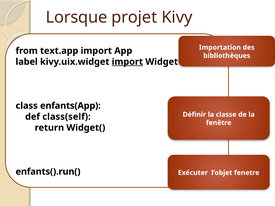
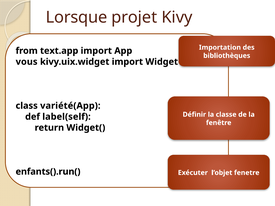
label: label -> vous (27, 62)
import underline: present -> none (127, 62)
enfants(App: enfants(App -> variété(App (70, 106)
class(self: class(self -> label(self (67, 117)
